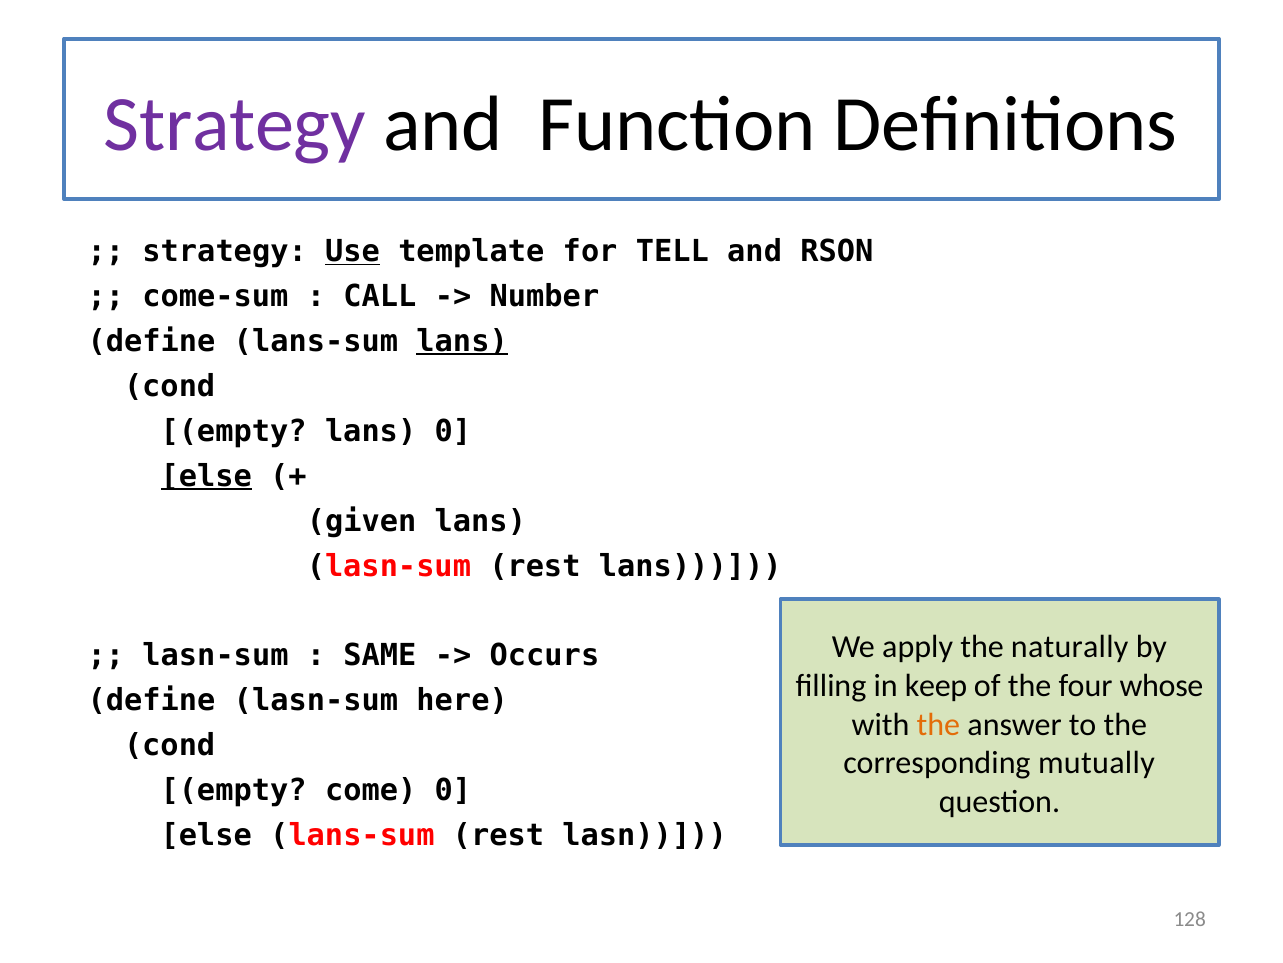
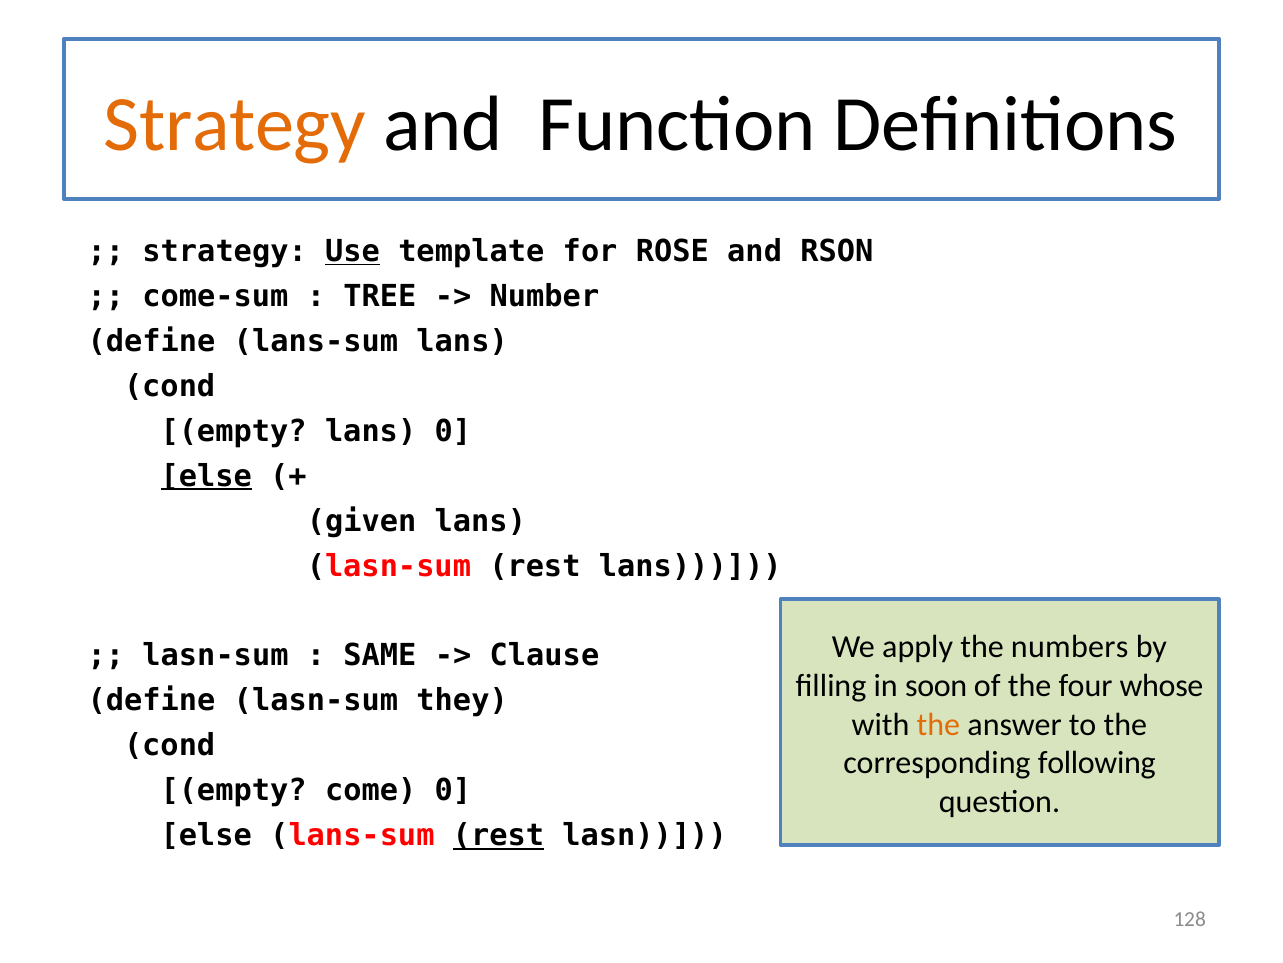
Strategy colour: purple -> orange (235, 124)
TELL: TELL -> ROSE (672, 251)
CALL: CALL -> TREE (380, 296)
lans underline: present -> none (462, 341)
naturally: naturally -> numbers (1070, 647)
Occurs: Occurs -> Clause (544, 655)
keep: keep -> soon (936, 685)
here: here -> they (462, 700)
mutually: mutually -> following (1097, 762)
rest underline: none -> present (498, 835)
